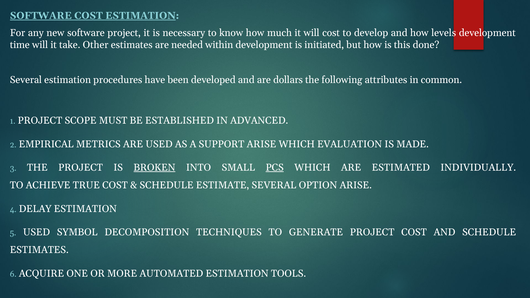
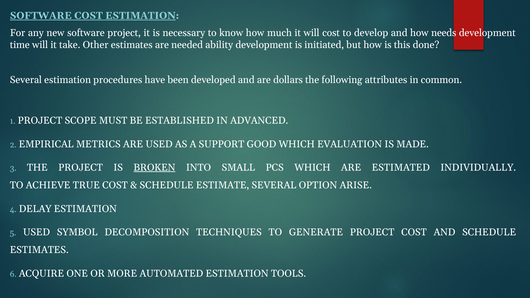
levels: levels -> needs (444, 33)
within: within -> ability (219, 45)
SUPPORT ARISE: ARISE -> GOOD (261, 144)
PCS underline: present -> none (275, 168)
